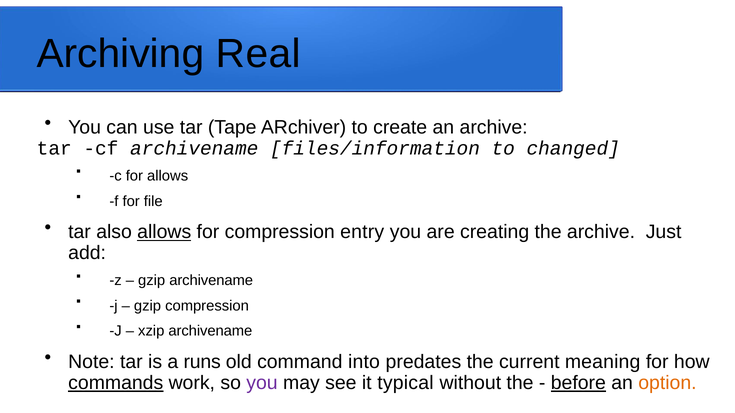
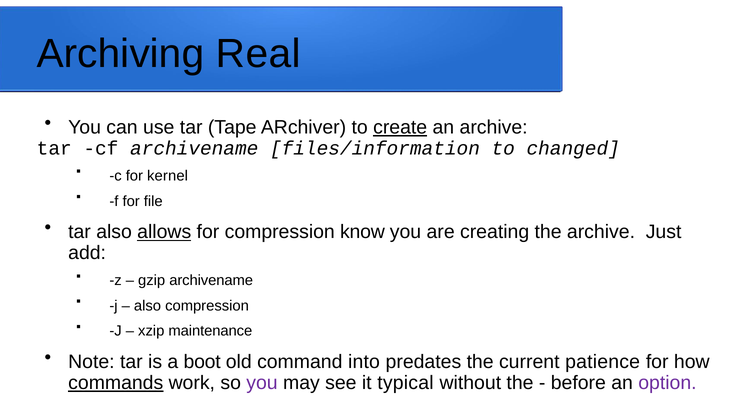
create underline: none -> present (400, 128)
for allows: allows -> kernel (168, 176)
entry: entry -> know (362, 232)
gzip: gzip -> also (148, 306)
xzip archivename: archivename -> maintenance (210, 331)
runs: runs -> boot (202, 362)
meaning: meaning -> patience (603, 362)
before underline: present -> none (578, 383)
option colour: orange -> purple (667, 383)
